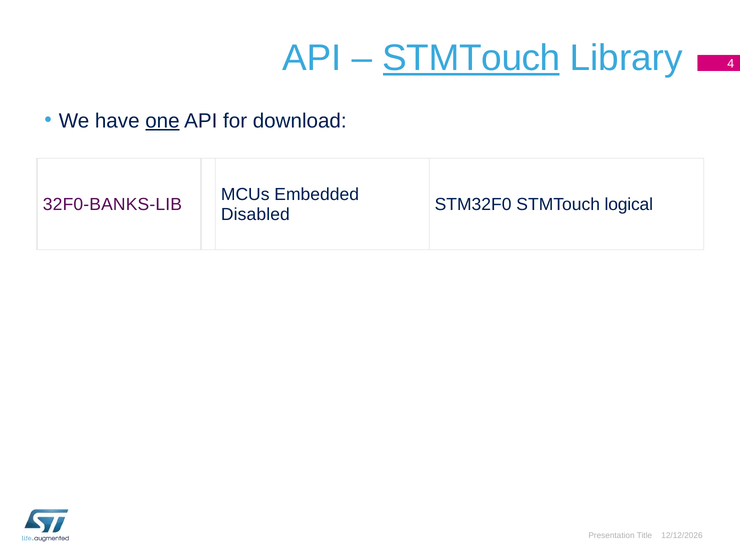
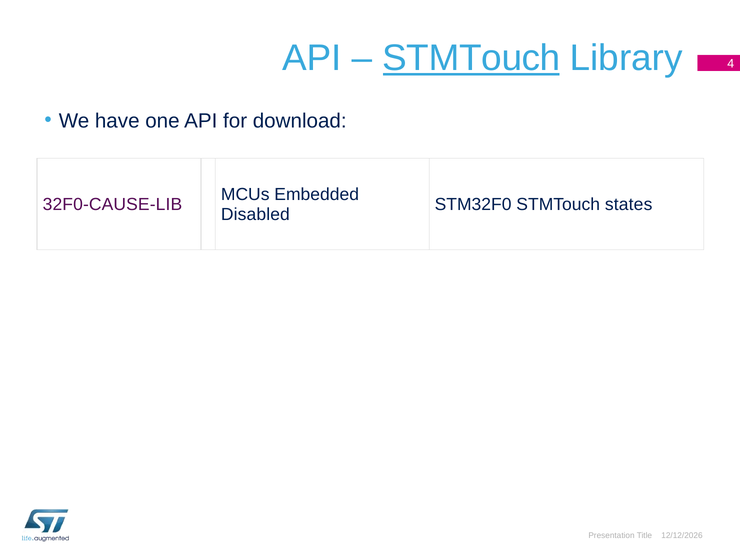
one underline: present -> none (162, 121)
32F0-BANKS-LIB: 32F0-BANKS-LIB -> 32F0-CAUSE-LIB (112, 204)
logical: logical -> states (629, 204)
